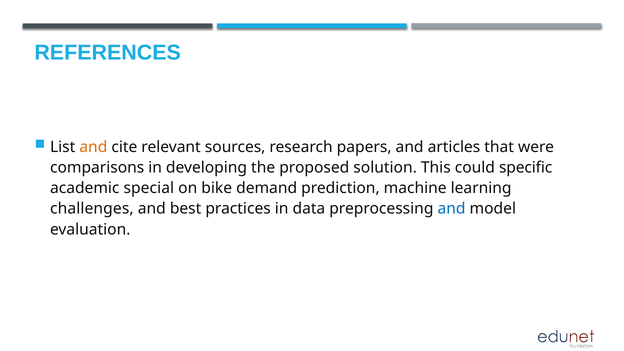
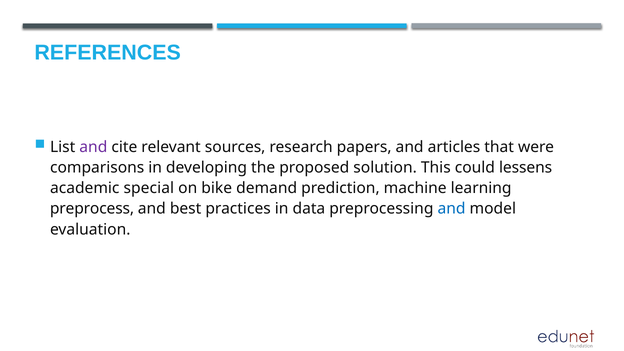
and colour: orange -> purple (93, 147)
specific: specific -> lessens (526, 168)
challenges: challenges -> preprocess (92, 209)
